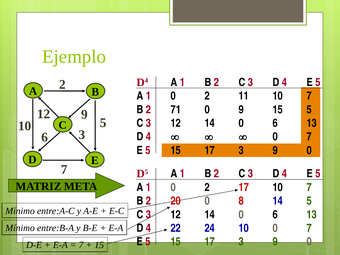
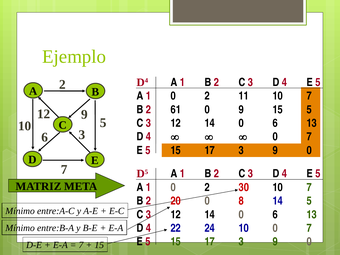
71: 71 -> 61 (176, 110)
2 17: 17 -> 30 (244, 187)
